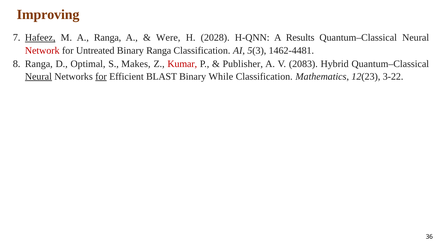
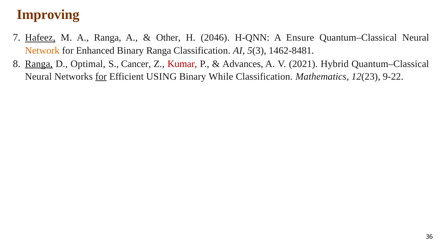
Were: Were -> Other (168, 38)
2028: 2028 -> 2046 (215, 38)
Results: Results -> Ensure (300, 38)
Network colour: red -> orange (42, 51)
Untreated: Untreated -> Enhanced (95, 51)
1462-4481: 1462-4481 -> 1462-8481 (291, 51)
Ranga underline: none -> present (39, 64)
Makes: Makes -> Cancer (136, 64)
Publisher: Publisher -> Advances (243, 64)
2083: 2083 -> 2021 (303, 64)
Neural underline: present -> none (38, 77)
BLAST: BLAST -> USING (161, 77)
3-22: 3-22 -> 9-22 (393, 77)
